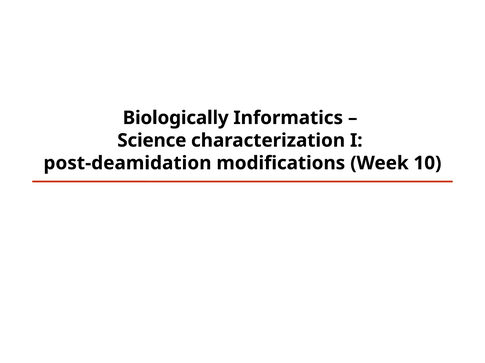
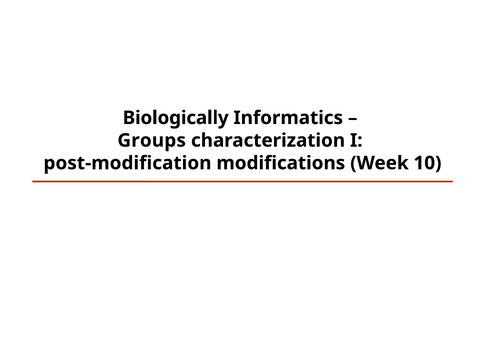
Science: Science -> Groups (152, 141)
post-deamidation: post-deamidation -> post-modification (127, 163)
